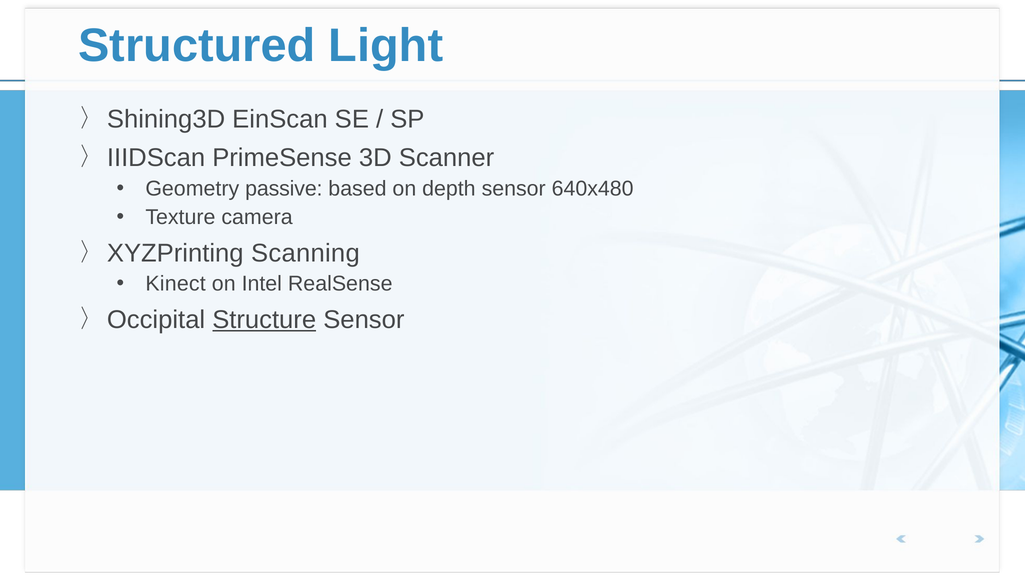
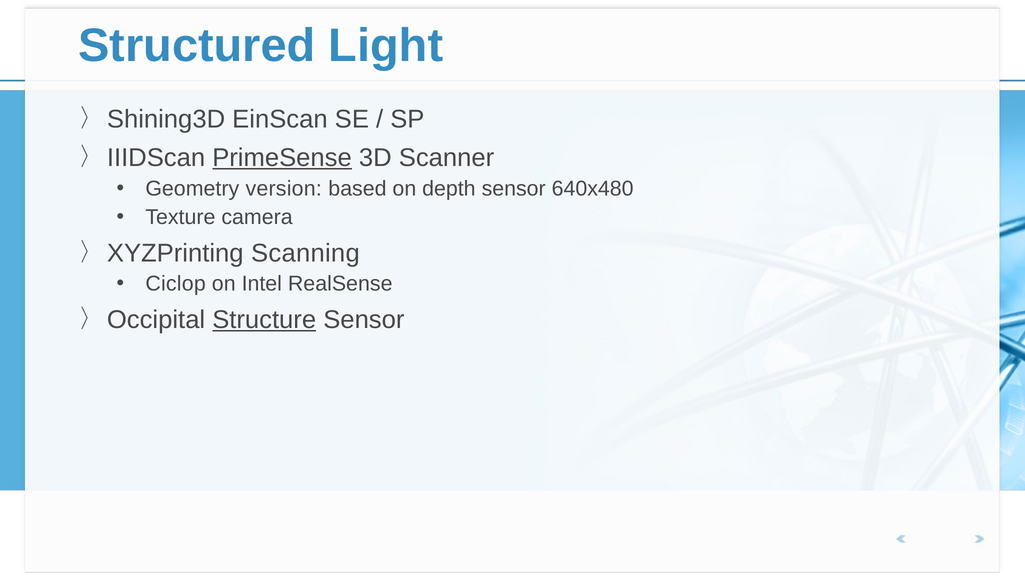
PrimeSense underline: none -> present (282, 158)
passive: passive -> version (284, 188)
Kinect: Kinect -> Ciclop (176, 284)
